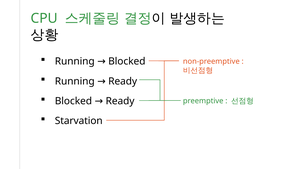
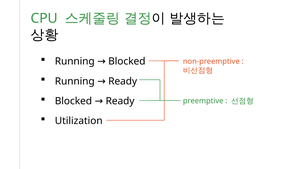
Starvation: Starvation -> Utilization (79, 121)
